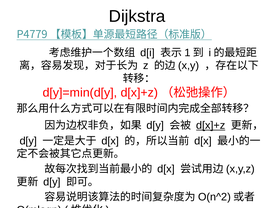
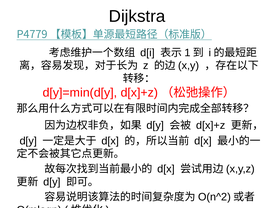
d[x]+z underline: present -> none (211, 126)
